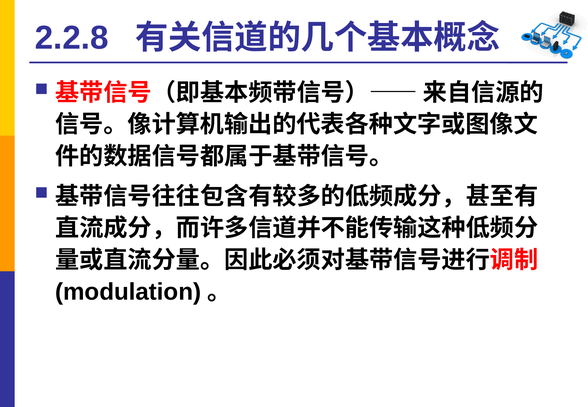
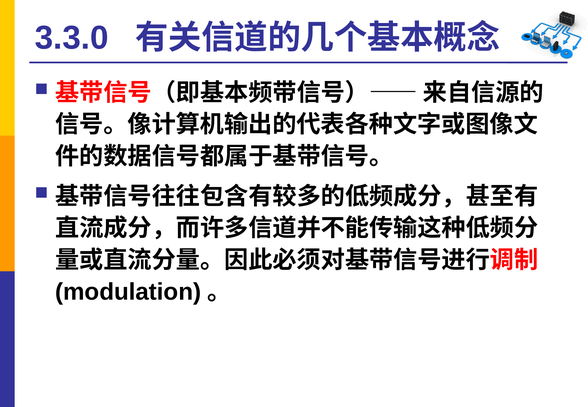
2.2.8: 2.2.8 -> 3.3.0 (72, 38)
